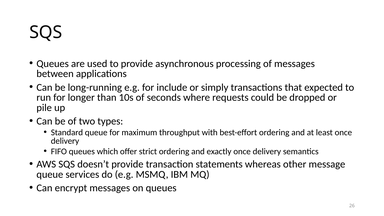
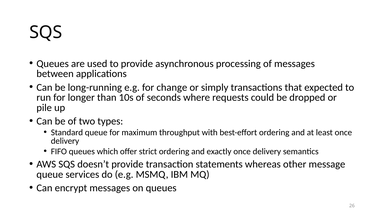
include: include -> change (172, 87)
